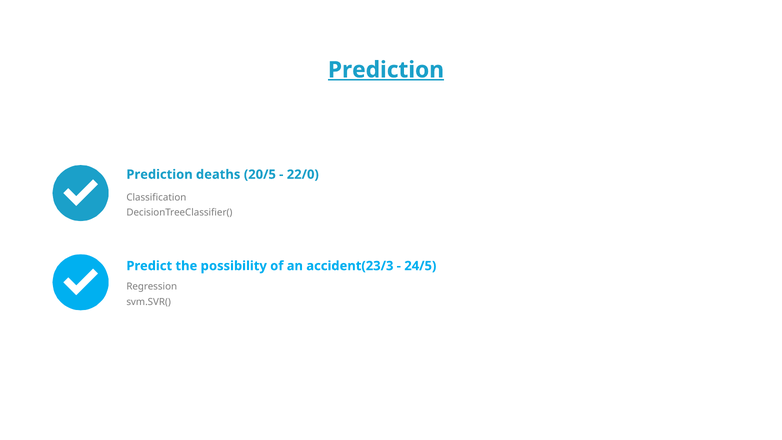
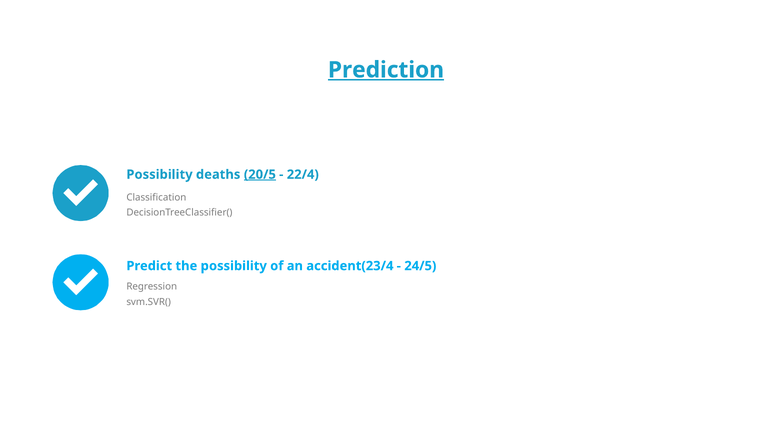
Prediction: Prediction -> Possibility (159, 174)
20/5 underline: none -> present (260, 174)
22/0: 22/0 -> 22/4 (303, 174)
accident(23/3: accident(23/3 -> accident(23/4 (350, 266)
